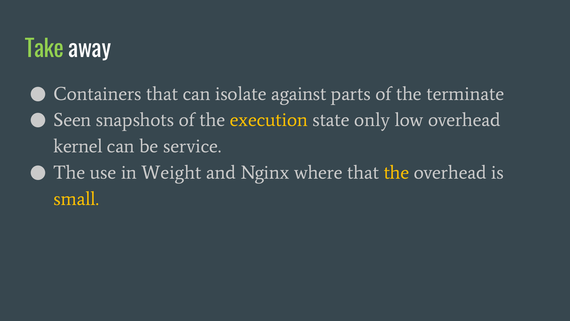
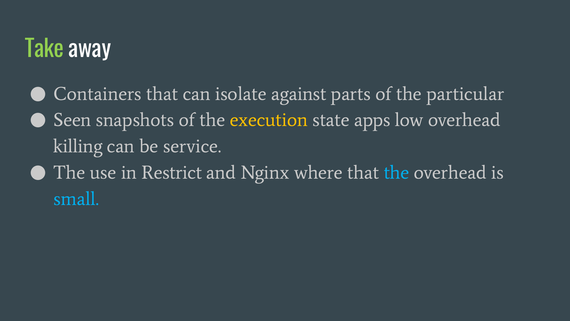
terminate: terminate -> particular (465, 94)
only: only -> apps (372, 120)
kernel: kernel -> killing (78, 146)
Weight: Weight -> Restrict (172, 172)
the colour: yellow -> light blue (396, 172)
small colour: yellow -> light blue (76, 199)
